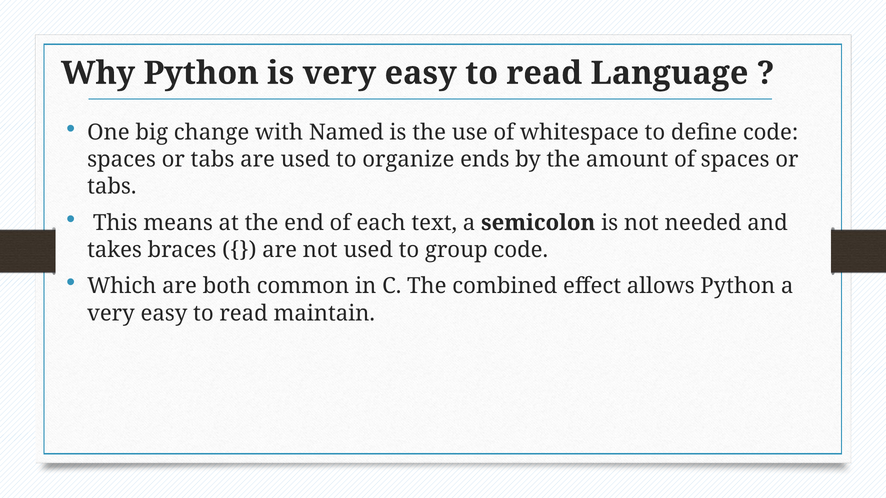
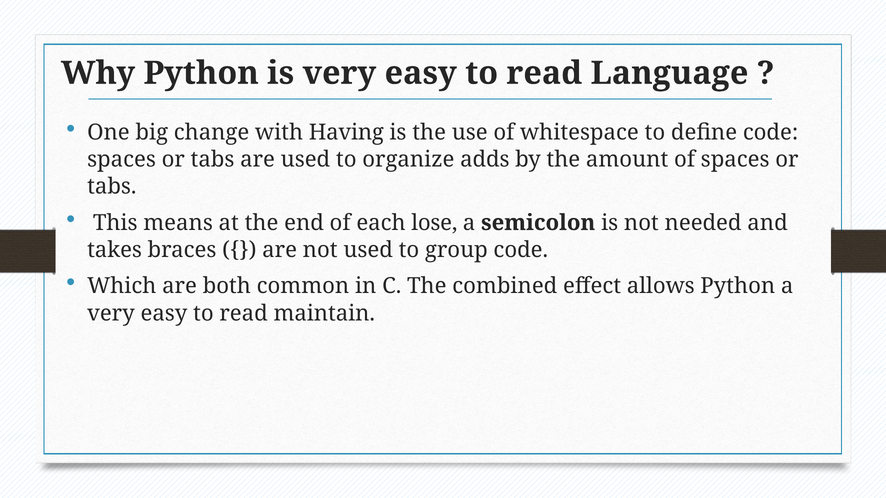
Named: Named -> Having (346, 132)
ends: ends -> adds (485, 160)
text: text -> lose (434, 223)
